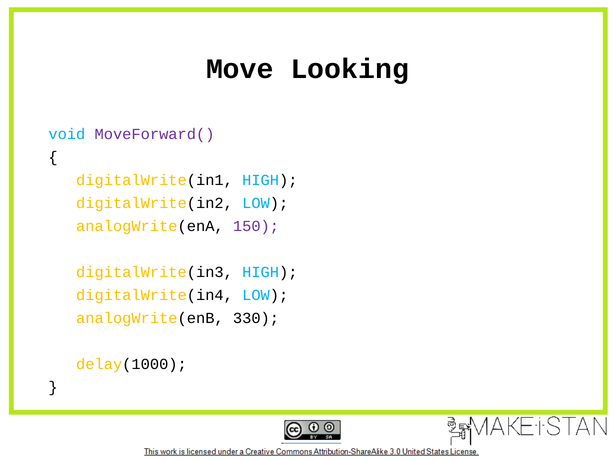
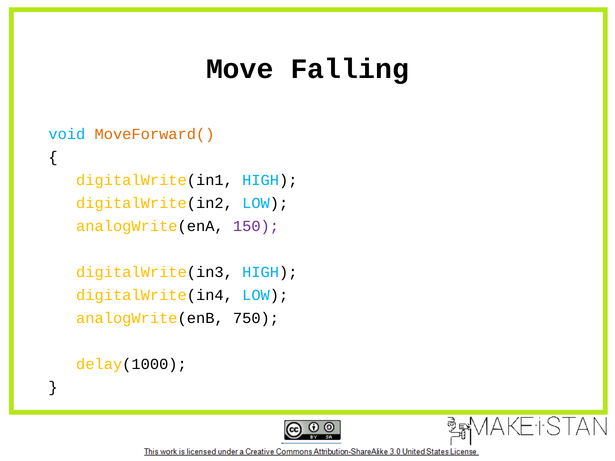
Looking: Looking -> Falling (350, 69)
MoveForward( colour: purple -> orange (155, 134)
330: 330 -> 750 (256, 318)
